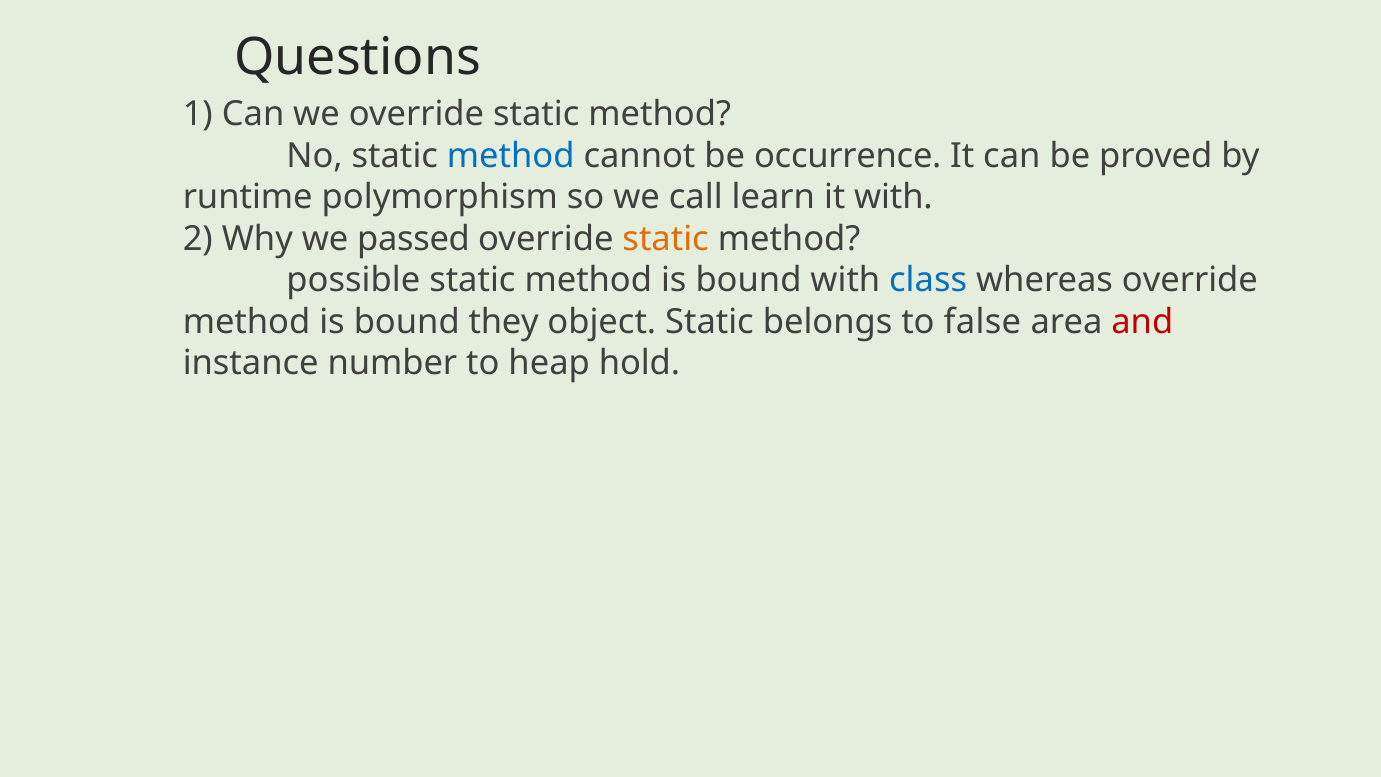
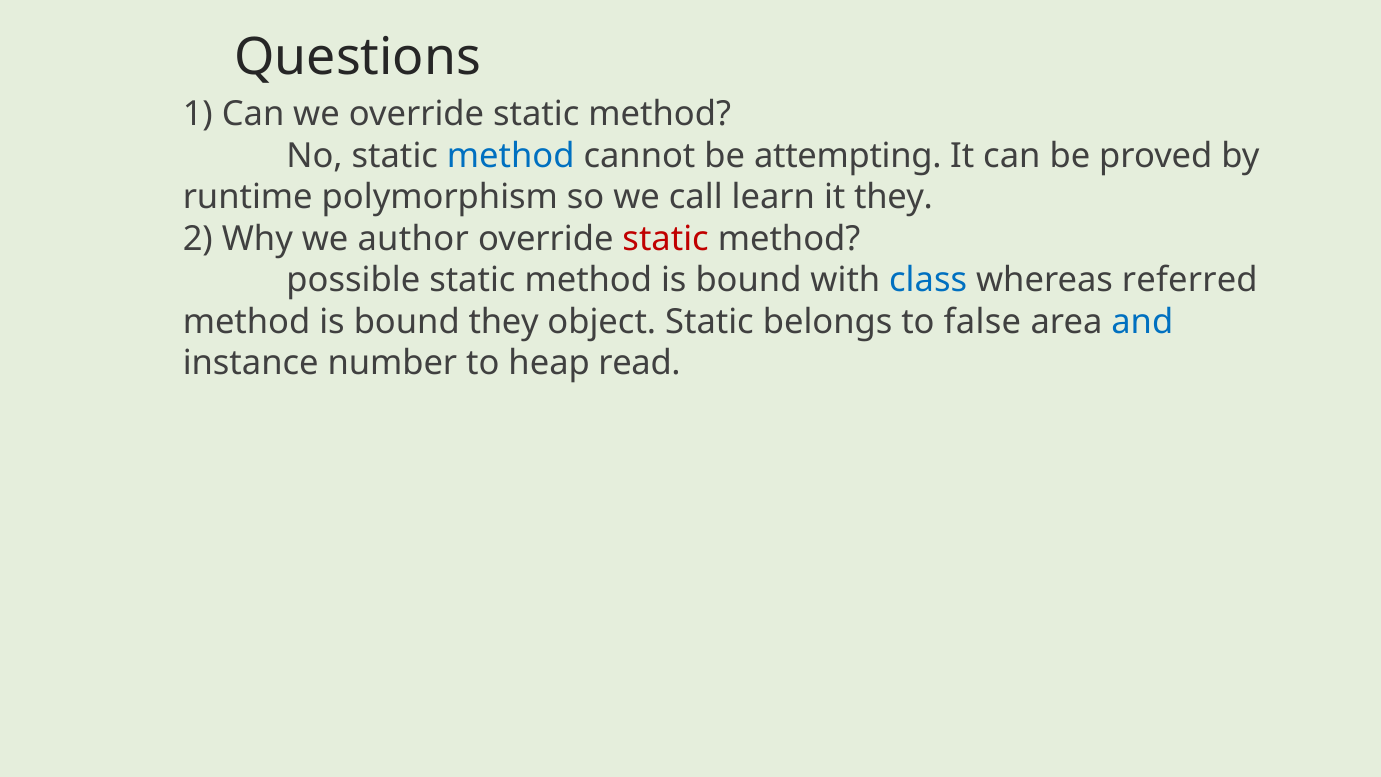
occurrence: occurrence -> attempting (848, 156)
it with: with -> they (894, 197)
passed: passed -> author (413, 239)
static colour: orange -> red (666, 239)
whereas override: override -> referred (1190, 280)
and colour: red -> blue (1142, 322)
hold: hold -> read (640, 363)
